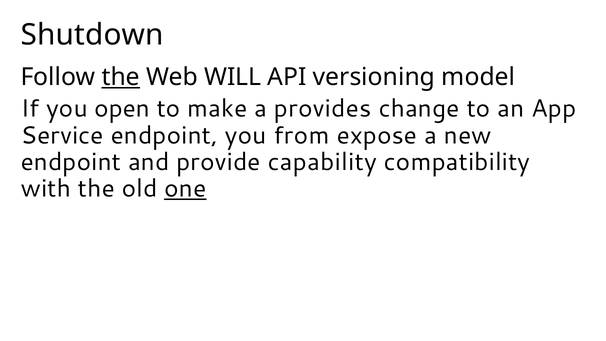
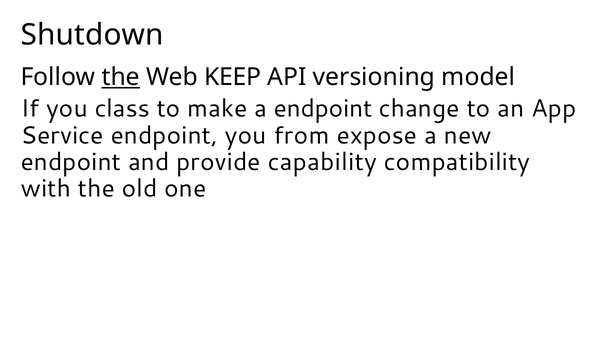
WILL: WILL -> KEEP (233, 77)
open: open -> class (122, 109)
a provides: provides -> endpoint (323, 109)
one underline: present -> none (185, 189)
